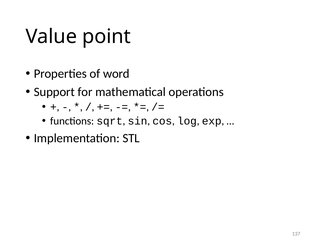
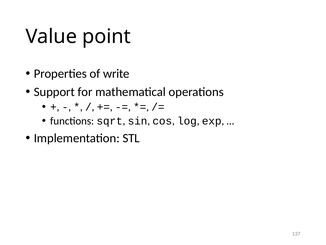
word: word -> write (116, 73)
